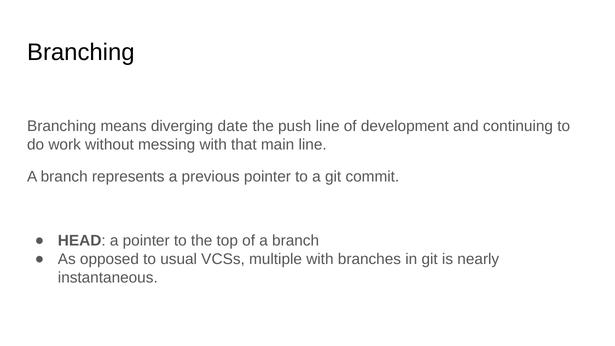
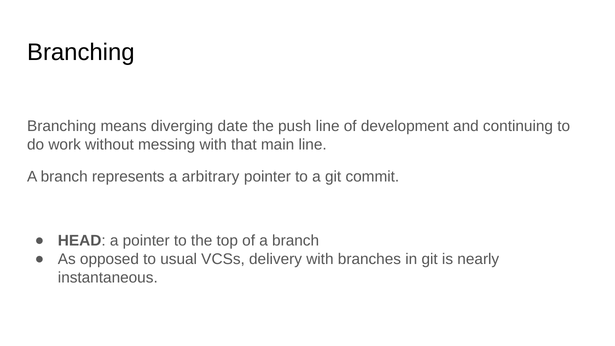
previous: previous -> arbitrary (211, 177)
multiple: multiple -> delivery (276, 259)
